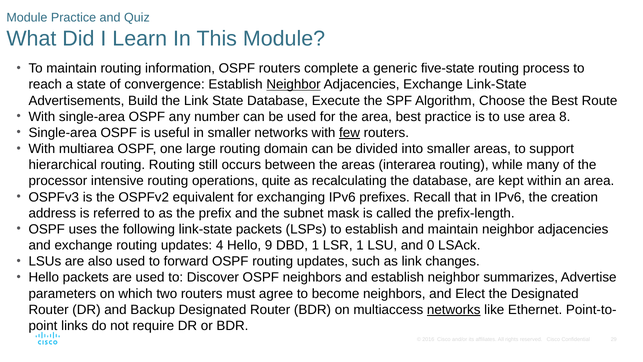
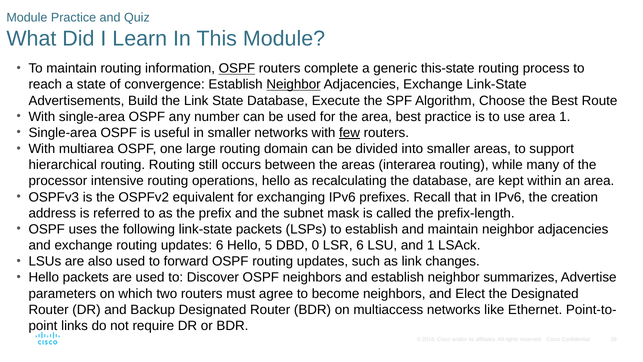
OSPF underline: none -> present (237, 68)
five-state: five-state -> this-state (448, 68)
area 8: 8 -> 1 (565, 117)
operations quite: quite -> hello (276, 181)
updates 4: 4 -> 6 (220, 245)
9: 9 -> 5 (269, 245)
DBD 1: 1 -> 0 (315, 245)
LSR 1: 1 -> 6 (360, 245)
and 0: 0 -> 1 (431, 245)
networks underline: present -> none (454, 309)
